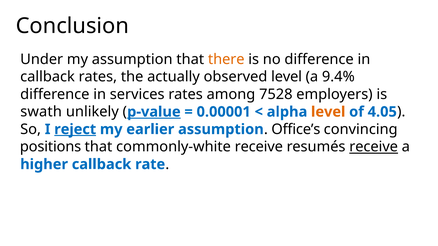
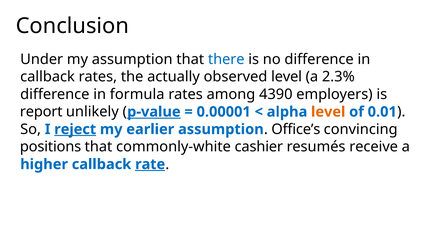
there colour: orange -> blue (226, 59)
9.4%: 9.4% -> 2.3% (338, 77)
services: services -> formula (137, 94)
7528: 7528 -> 4390 (276, 94)
swath: swath -> report (41, 112)
4.05: 4.05 -> 0.01 (382, 112)
commonly-white receive: receive -> cashier (259, 147)
receive underline: present -> none (374, 147)
rate underline: none -> present (150, 165)
